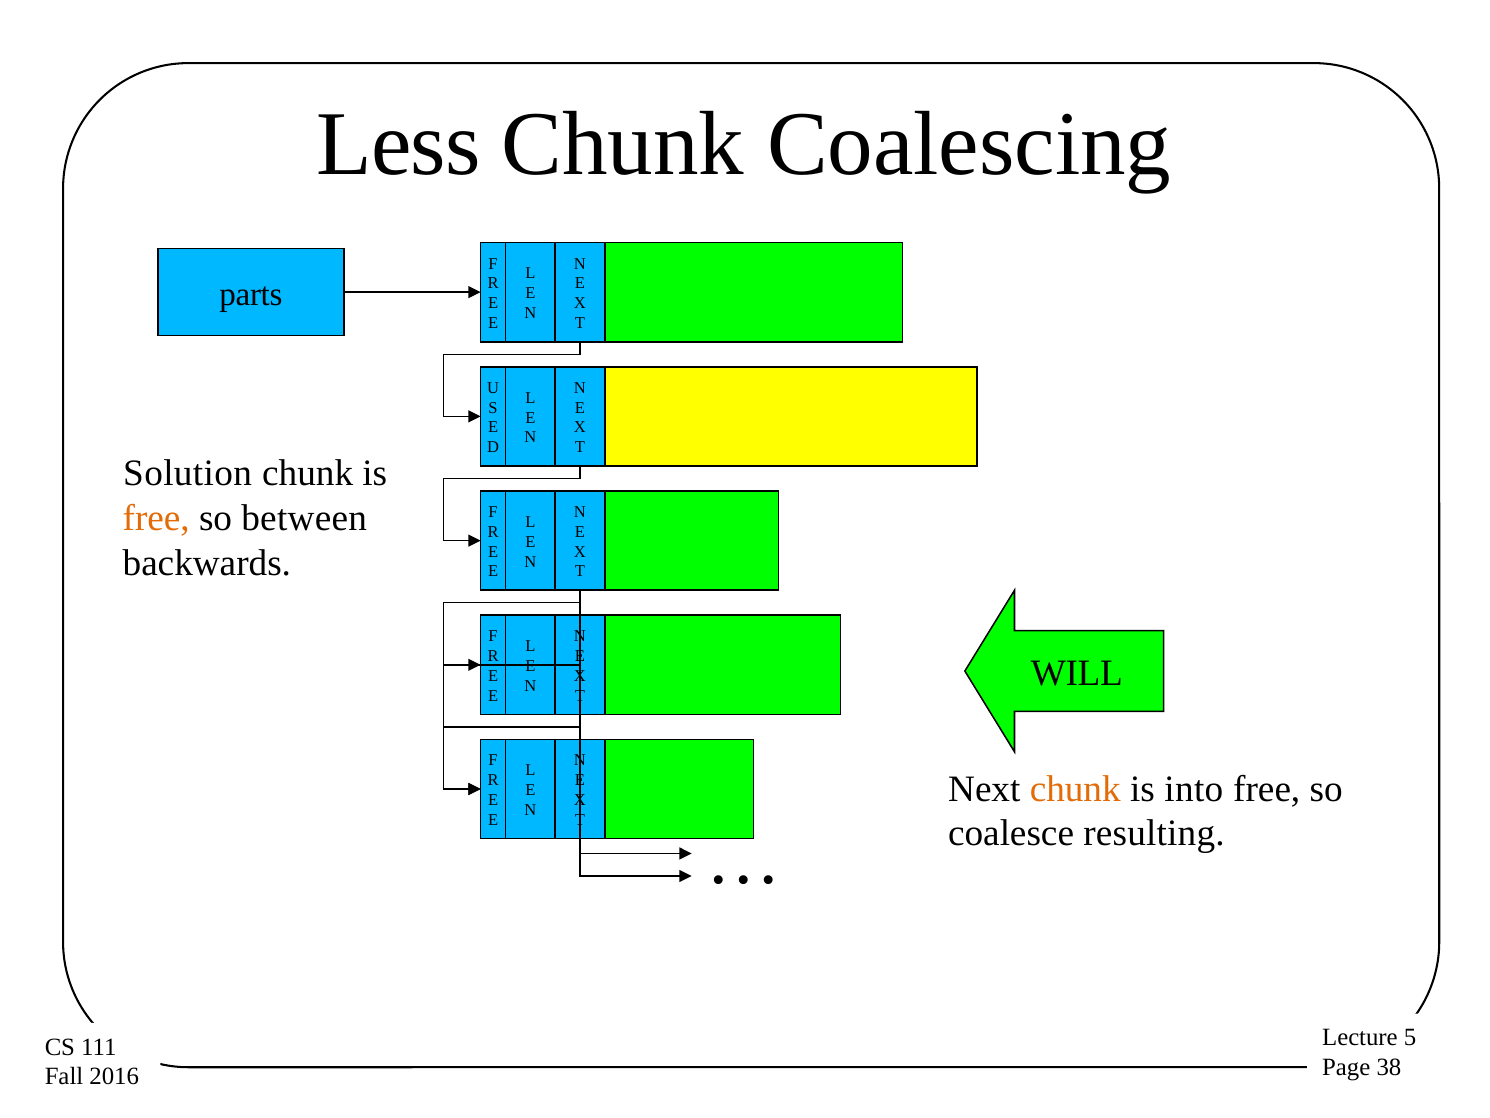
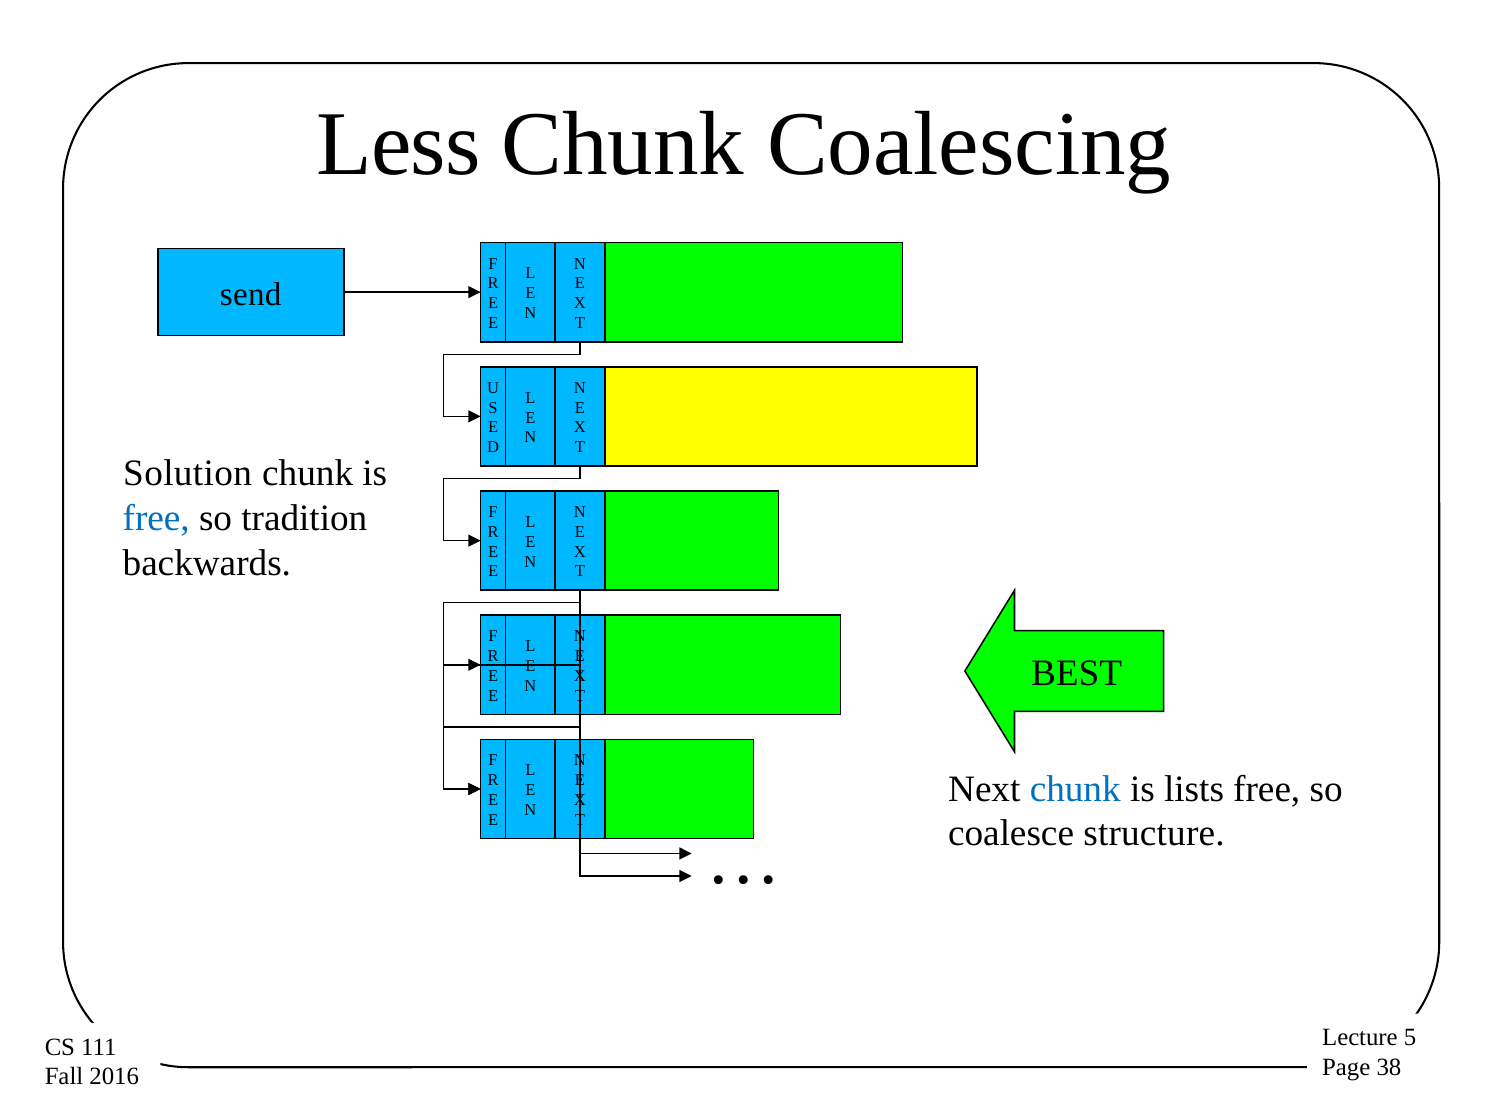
parts: parts -> send (251, 294)
free colour: orange -> blue (156, 518)
between: between -> tradition (304, 518)
WILL: WILL -> BEST (1077, 673)
chunk colour: orange -> blue (1075, 788)
into: into -> lists (1194, 788)
resulting: resulting -> structure (1154, 833)
